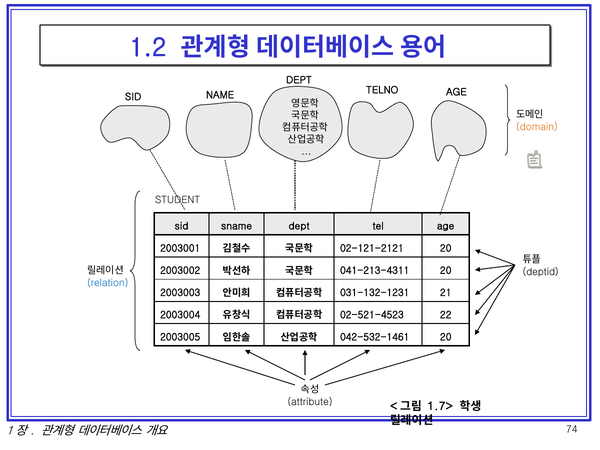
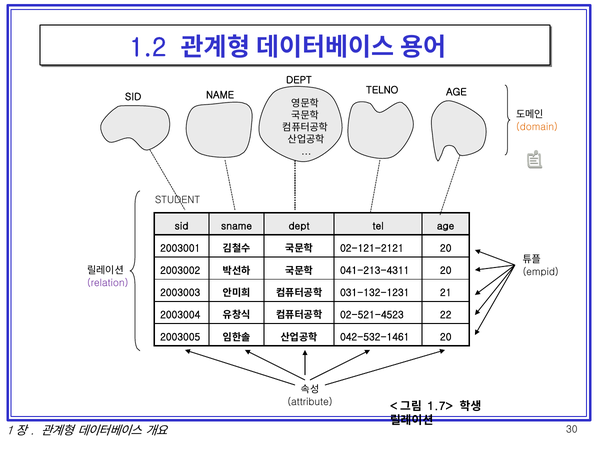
deptid: deptid -> empid (541, 272)
relation colour: blue -> purple (108, 283)
74: 74 -> 30 (572, 430)
